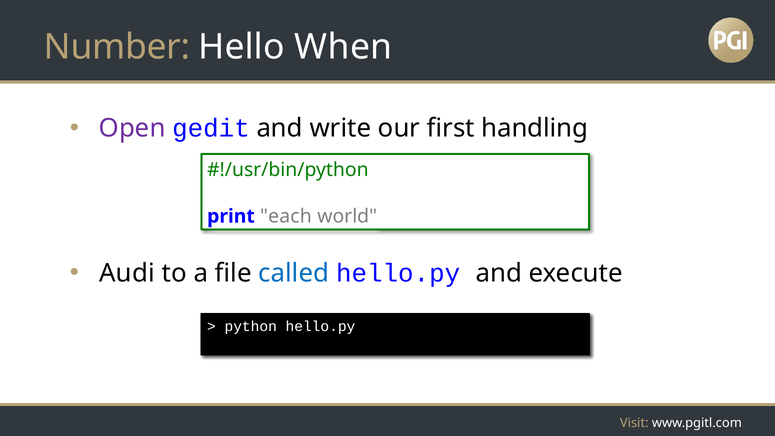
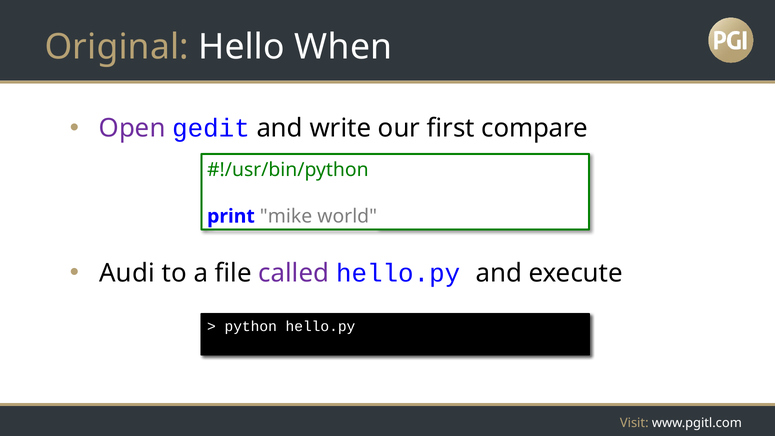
Number: Number -> Original (117, 47)
handling: handling -> compare (535, 128)
each: each -> mike (286, 216)
called colour: blue -> purple (294, 273)
